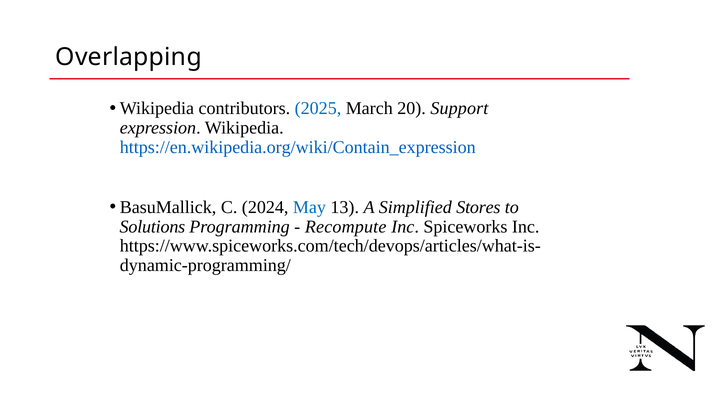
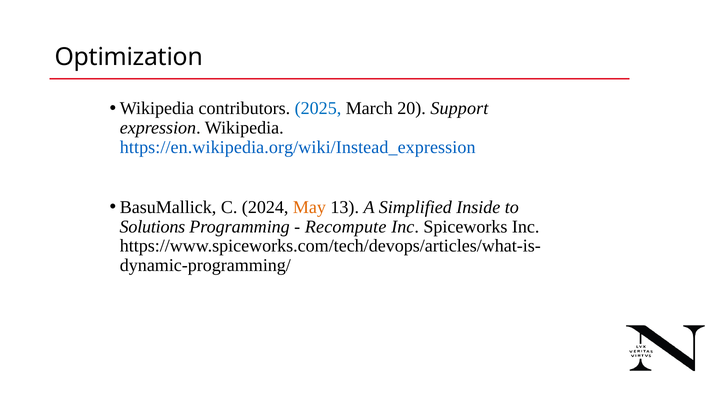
Overlapping: Overlapping -> Optimization (129, 57)
https://en.wikipedia.org/wiki/Contain_expression: https://en.wikipedia.org/wiki/Contain_expression -> https://en.wikipedia.org/wiki/Instead_expression (298, 148)
May colour: blue -> orange (309, 207)
Stores: Stores -> Inside (478, 207)
